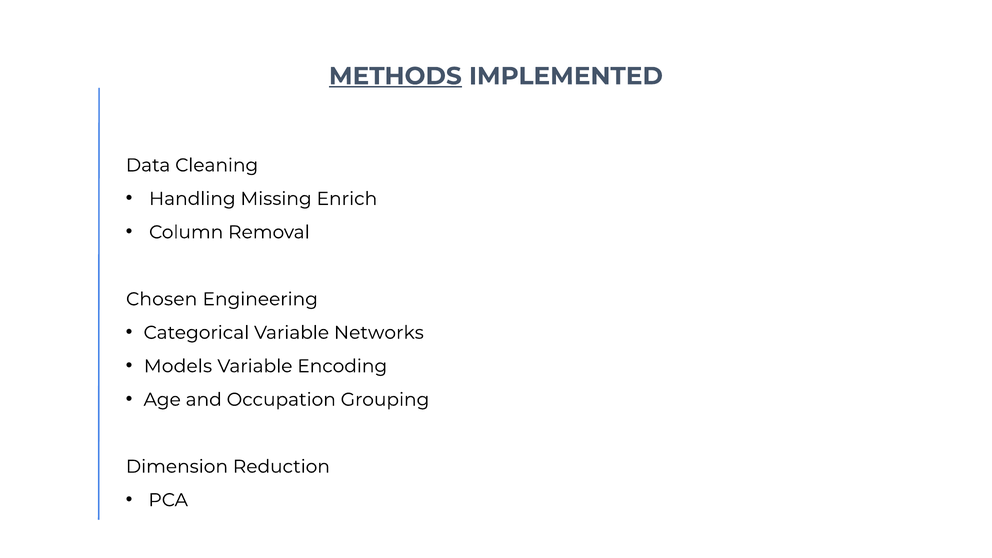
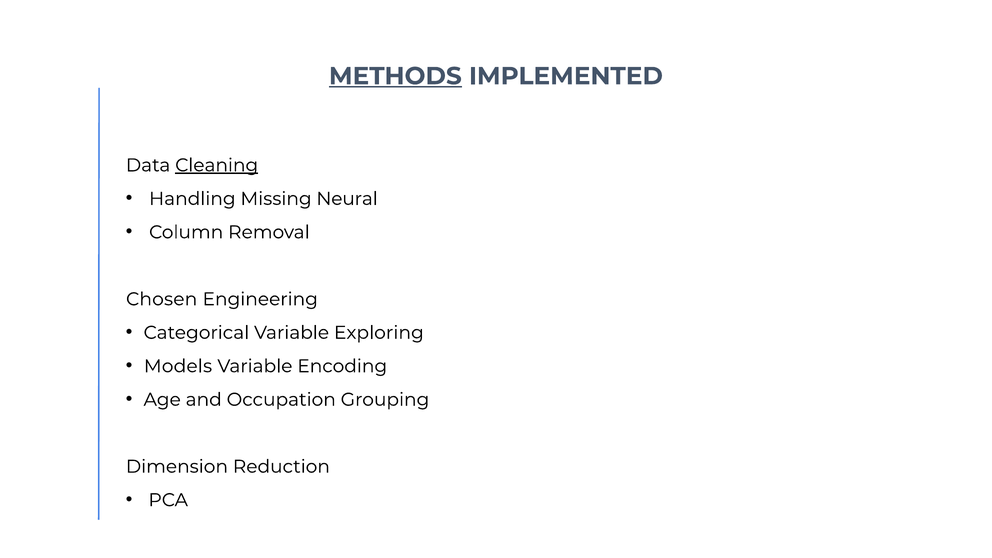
Cleaning underline: none -> present (217, 165)
Enrich: Enrich -> Neural (347, 199)
Networks: Networks -> Exploring (379, 333)
